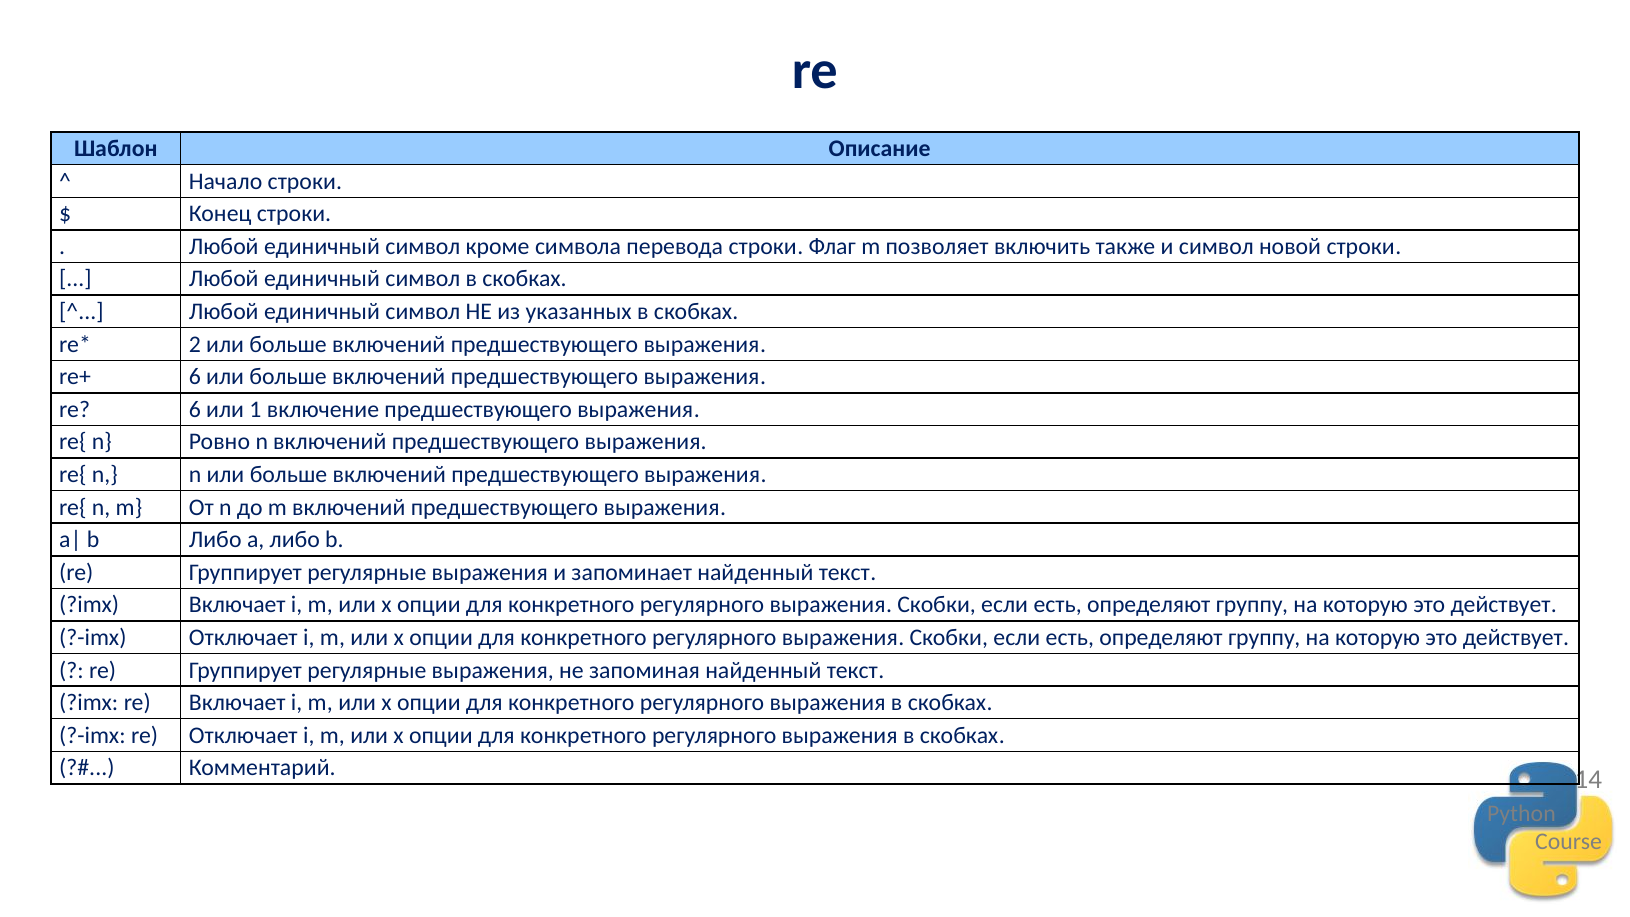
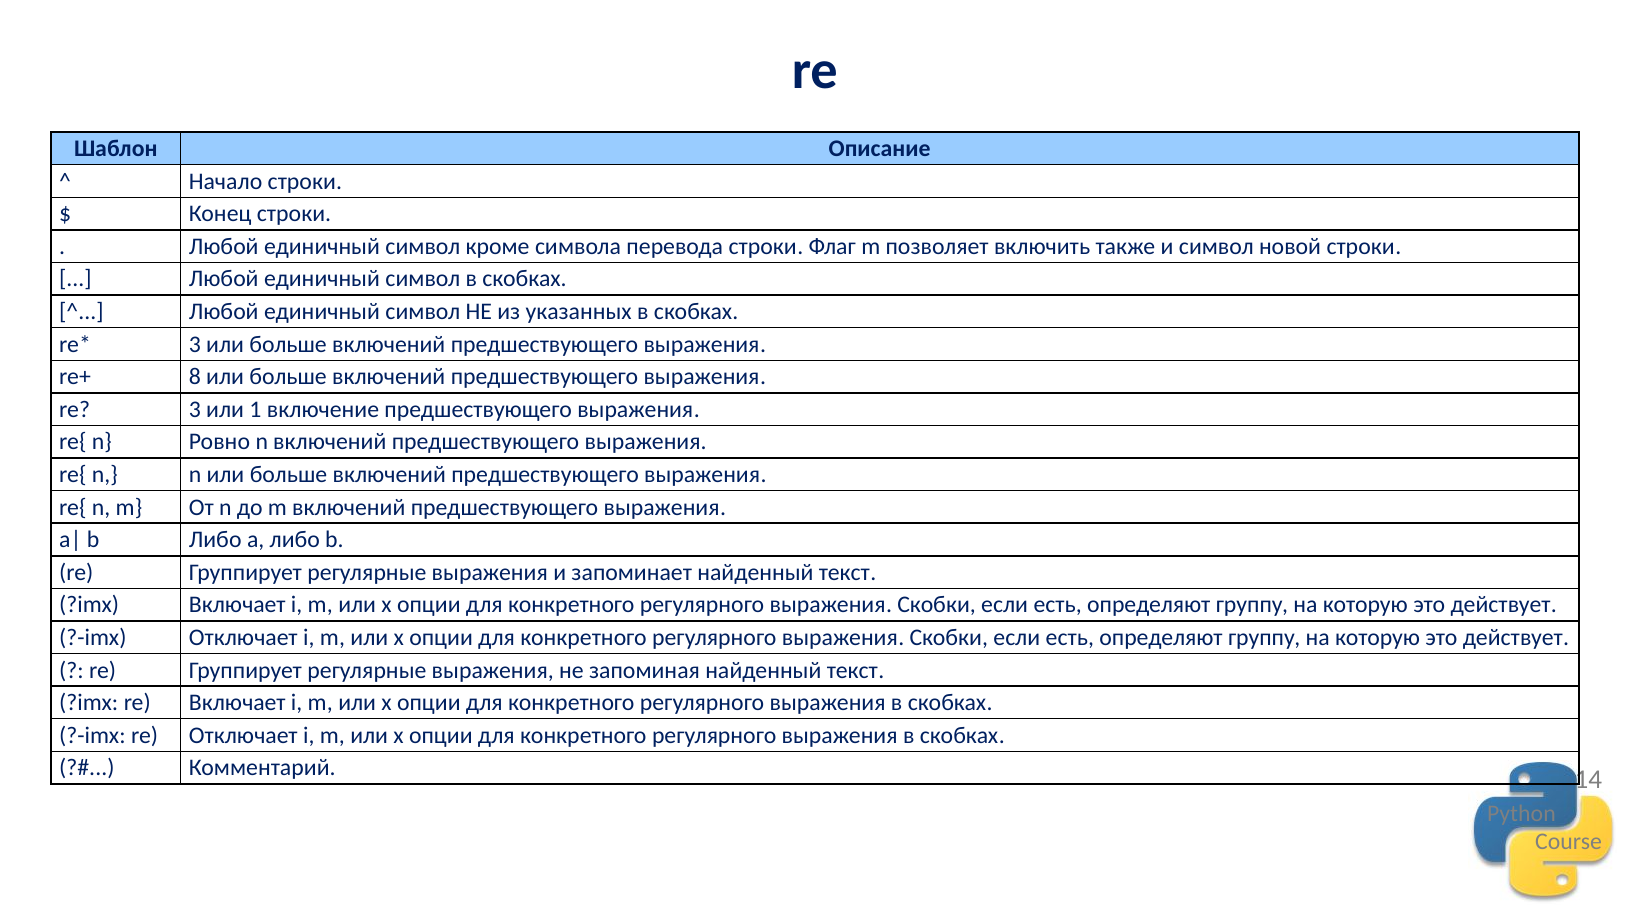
2: 2 -> 3 (195, 344)
re+ 6: 6 -> 8 (195, 377)
re 6: 6 -> 3 (195, 409)
